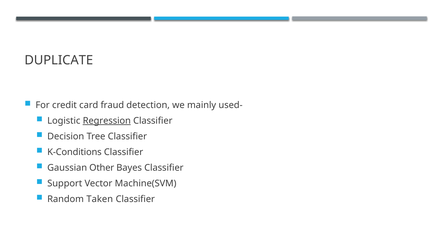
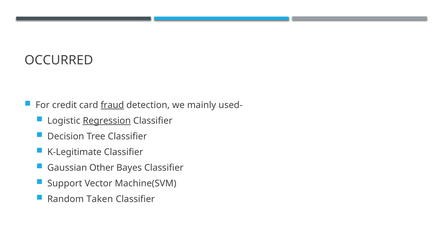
DUPLICATE: DUPLICATE -> OCCURRED (59, 60)
fraud underline: none -> present (112, 105)
K-Conditions: K-Conditions -> K-Legitimate (74, 152)
